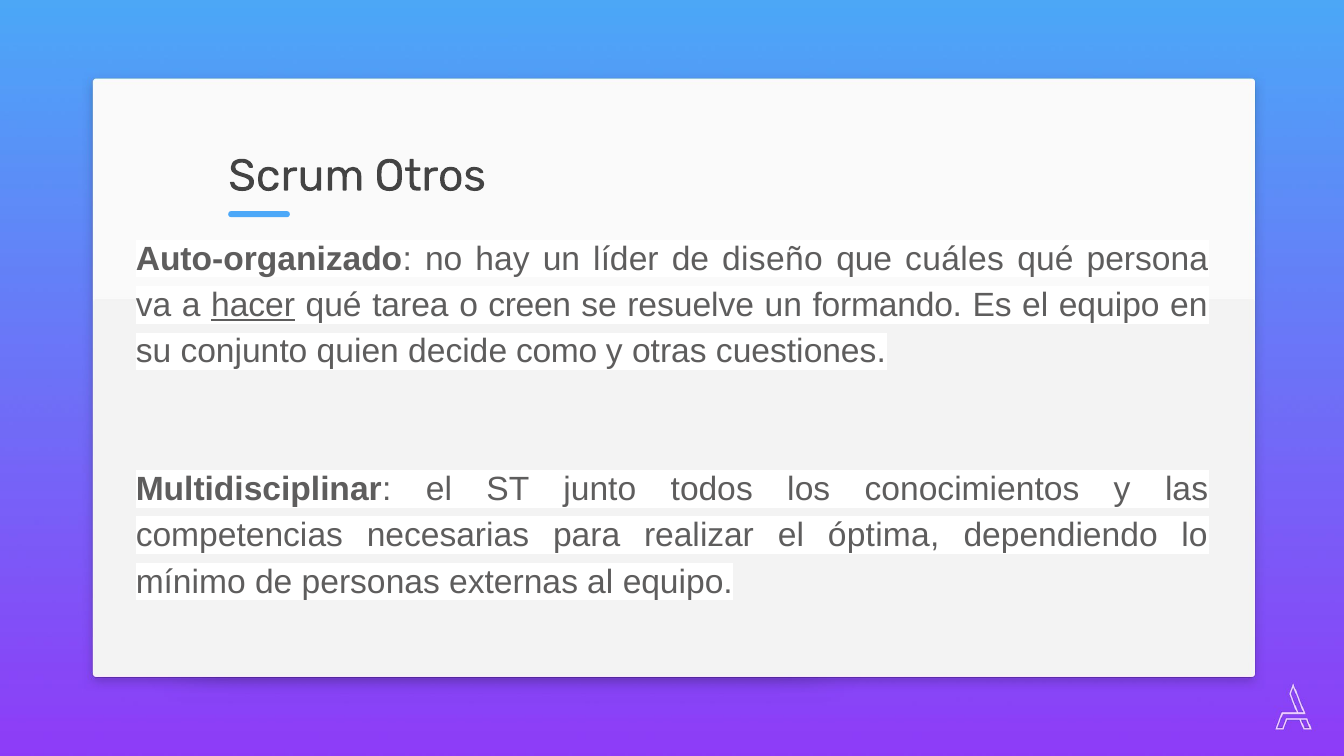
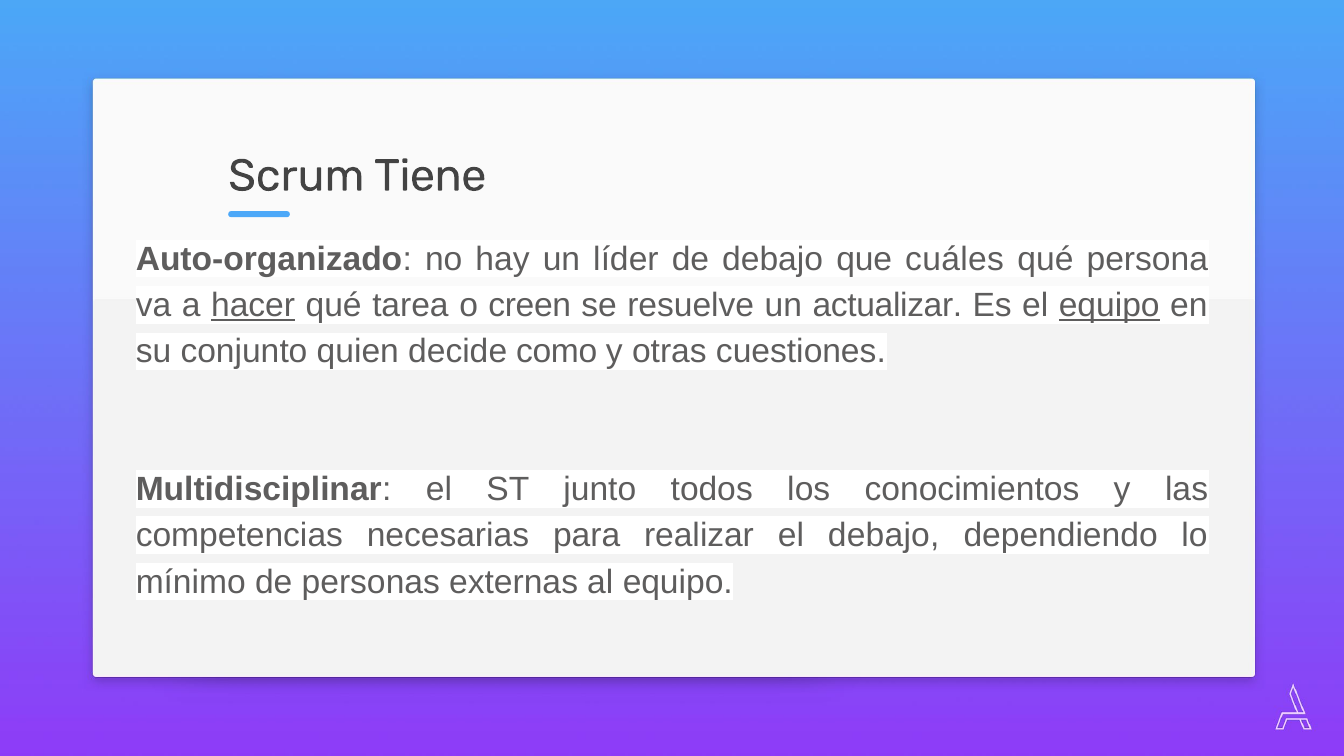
Otros: Otros -> Tiene (430, 176)
de diseño: diseño -> debajo (773, 259)
formando: formando -> actualizar (887, 306)
equipo underline: none -> present (1109, 306)
el óptima: óptima -> debajo (884, 536)
